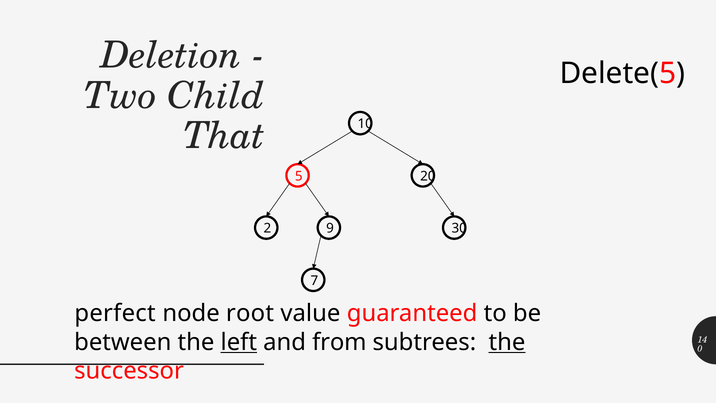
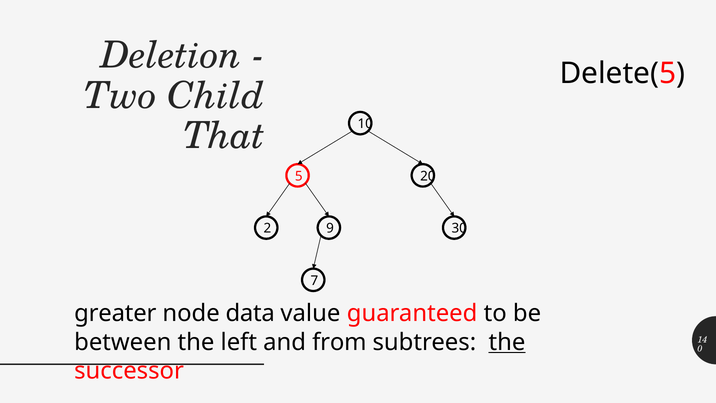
perfect: perfect -> greater (115, 313)
root: root -> data (250, 313)
left underline: present -> none (239, 342)
